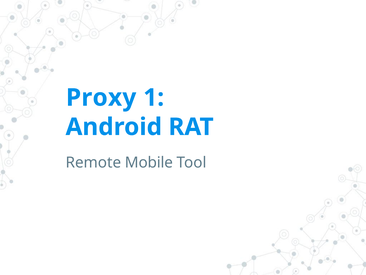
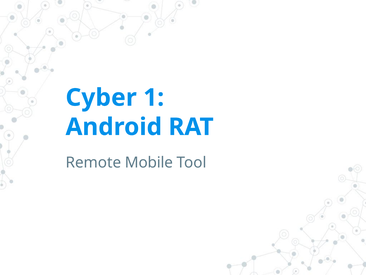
Proxy: Proxy -> Cyber (101, 97)
